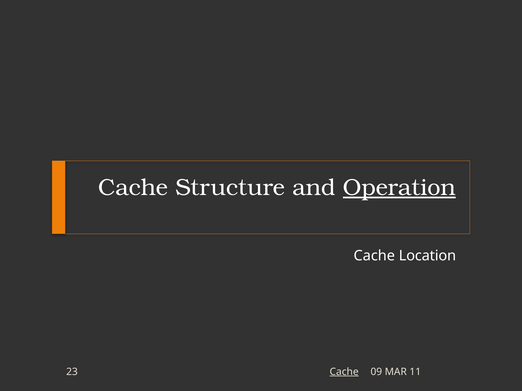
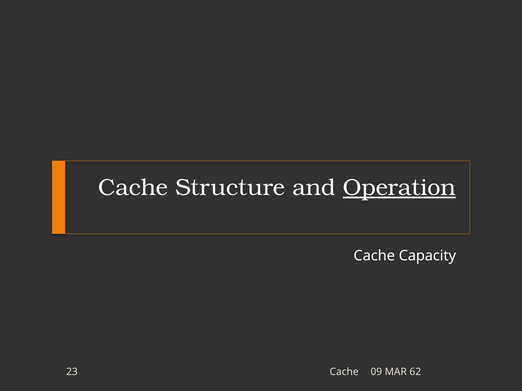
Location: Location -> Capacity (427, 256)
Cache underline: present -> none (344, 372)
11: 11 -> 62 (415, 372)
